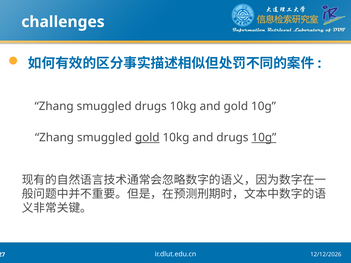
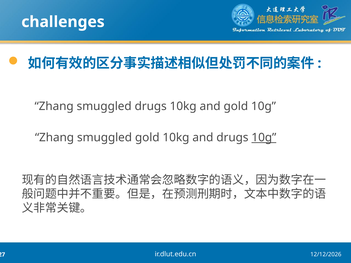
gold underline: present -> none (147, 138)
